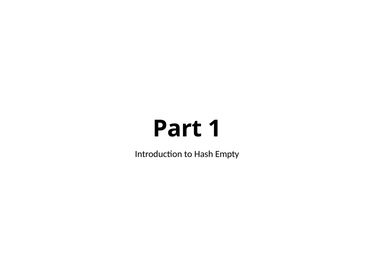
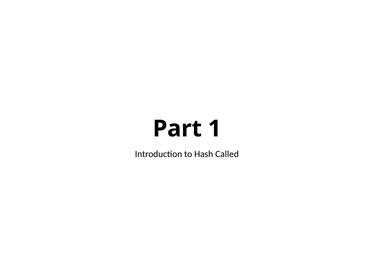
Empty: Empty -> Called (227, 154)
